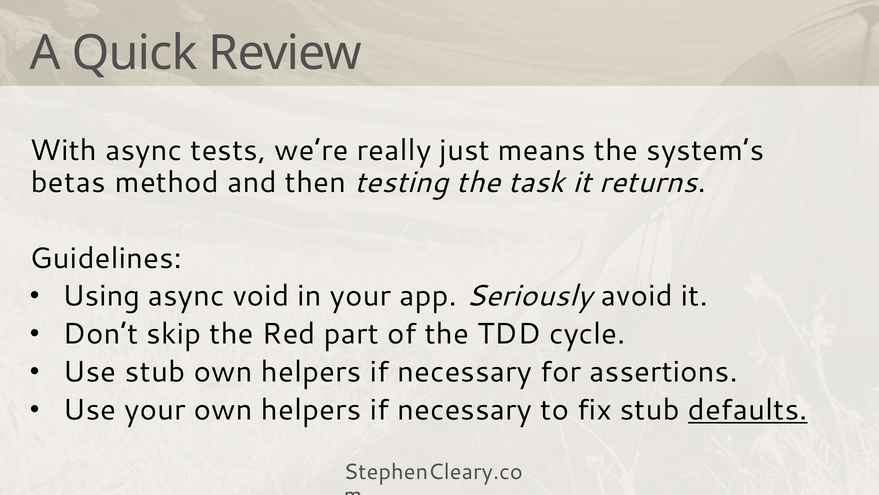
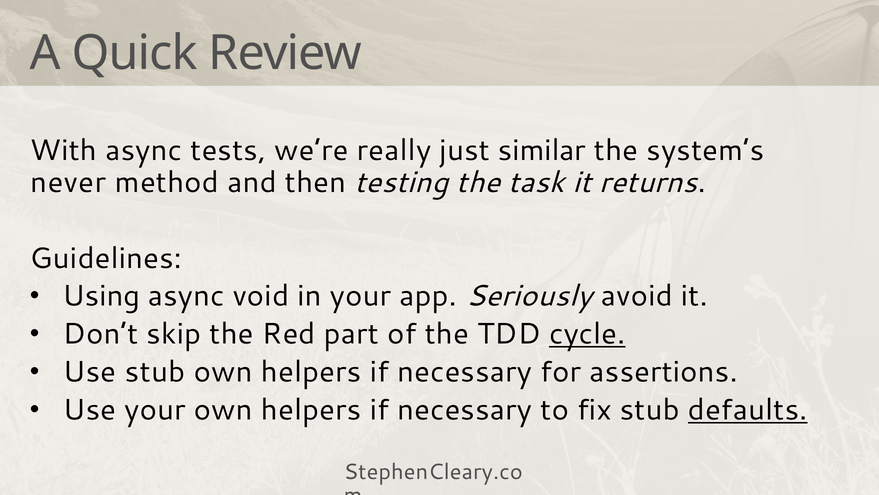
means: means -> similar (542, 150)
betas: betas -> never (68, 182)
cycle underline: none -> present (587, 334)
